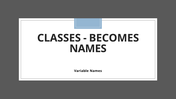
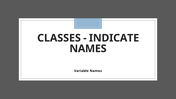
BECOMES: BECOMES -> INDICATE (114, 38)
